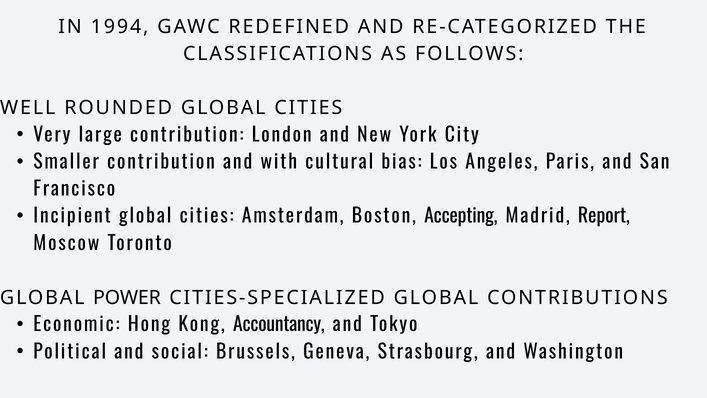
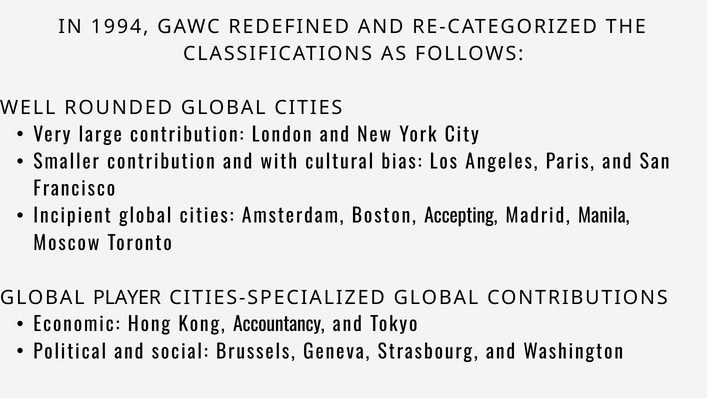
Report: Report -> Manila (604, 216)
POWER: POWER -> PLAYER (127, 298)
